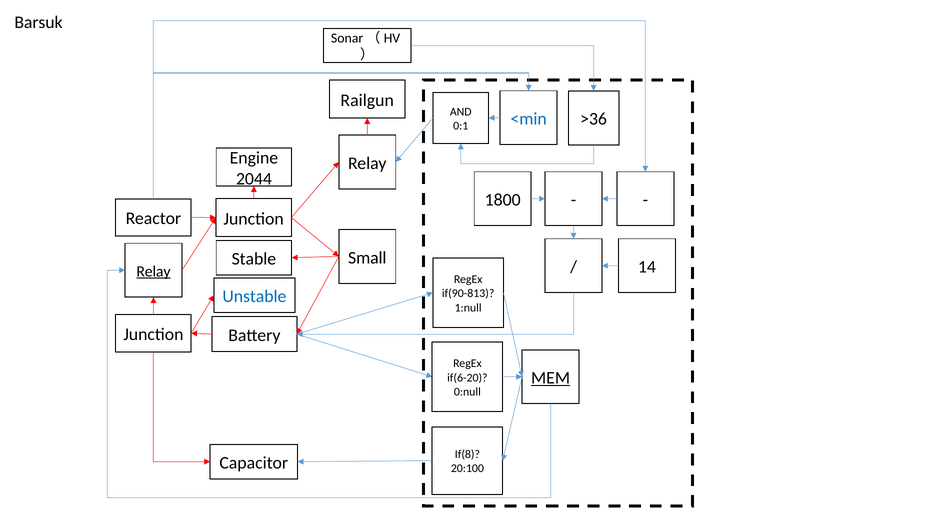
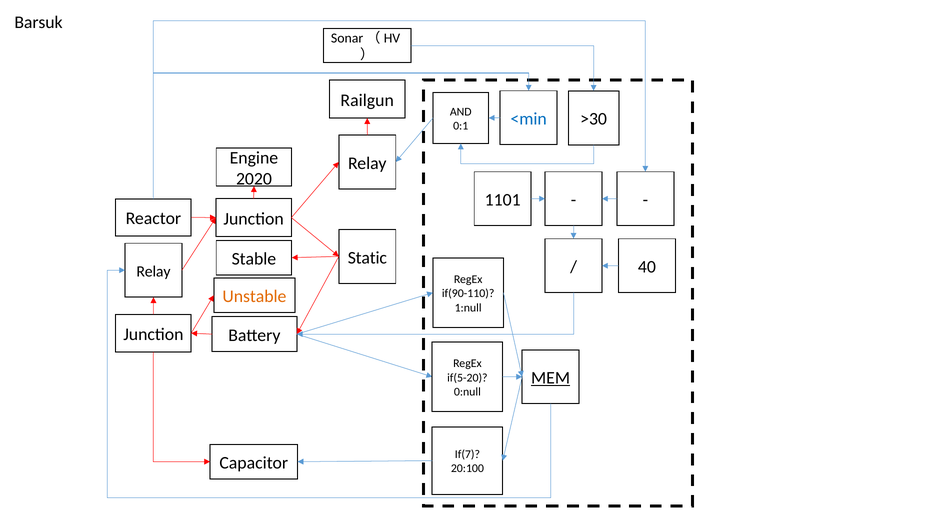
>36: >36 -> >30 (594, 119)
2044: 2044 -> 2020 (254, 179)
1800: 1800 -> 1101 (503, 200)
Small: Small -> Static (367, 258)
14: 14 -> 40 (647, 267)
Relay underline: present -> none (153, 272)
if(90-813: if(90-813 -> if(90-110 (468, 294)
Unstable colour: blue -> orange (254, 297)
if(6-20: if(6-20 -> if(5-20 (467, 378)
If(8: If(8 -> If(7 (467, 455)
